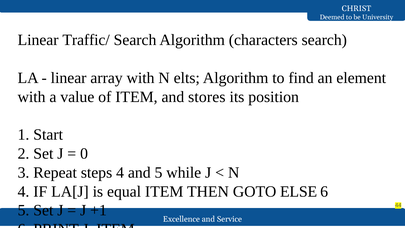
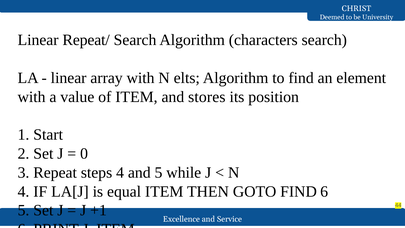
Traffic/: Traffic/ -> Repeat/ (86, 40)
GOTO ELSE: ELSE -> FIND (299, 191)
